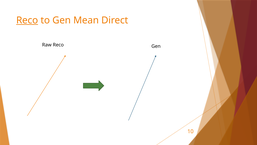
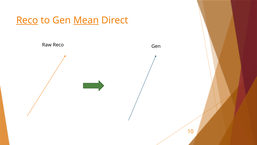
Mean underline: none -> present (86, 20)
